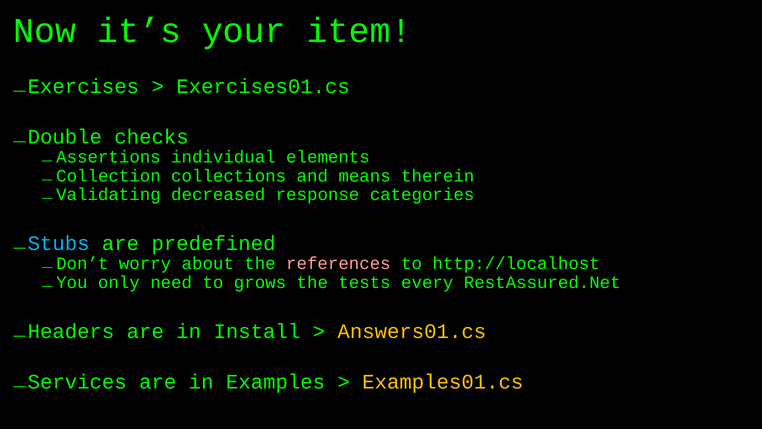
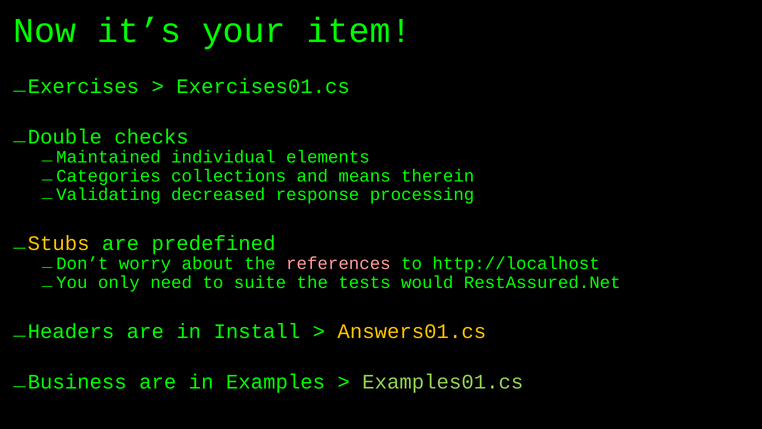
Assertions: Assertions -> Maintained (108, 157)
Collection: Collection -> Categories (108, 176)
categories: categories -> processing (422, 194)
Stubs colour: light blue -> yellow (59, 243)
grows: grows -> suite (260, 282)
every: every -> would (427, 282)
Services: Services -> Business (77, 382)
Examples01.cs colour: yellow -> light green (443, 382)
